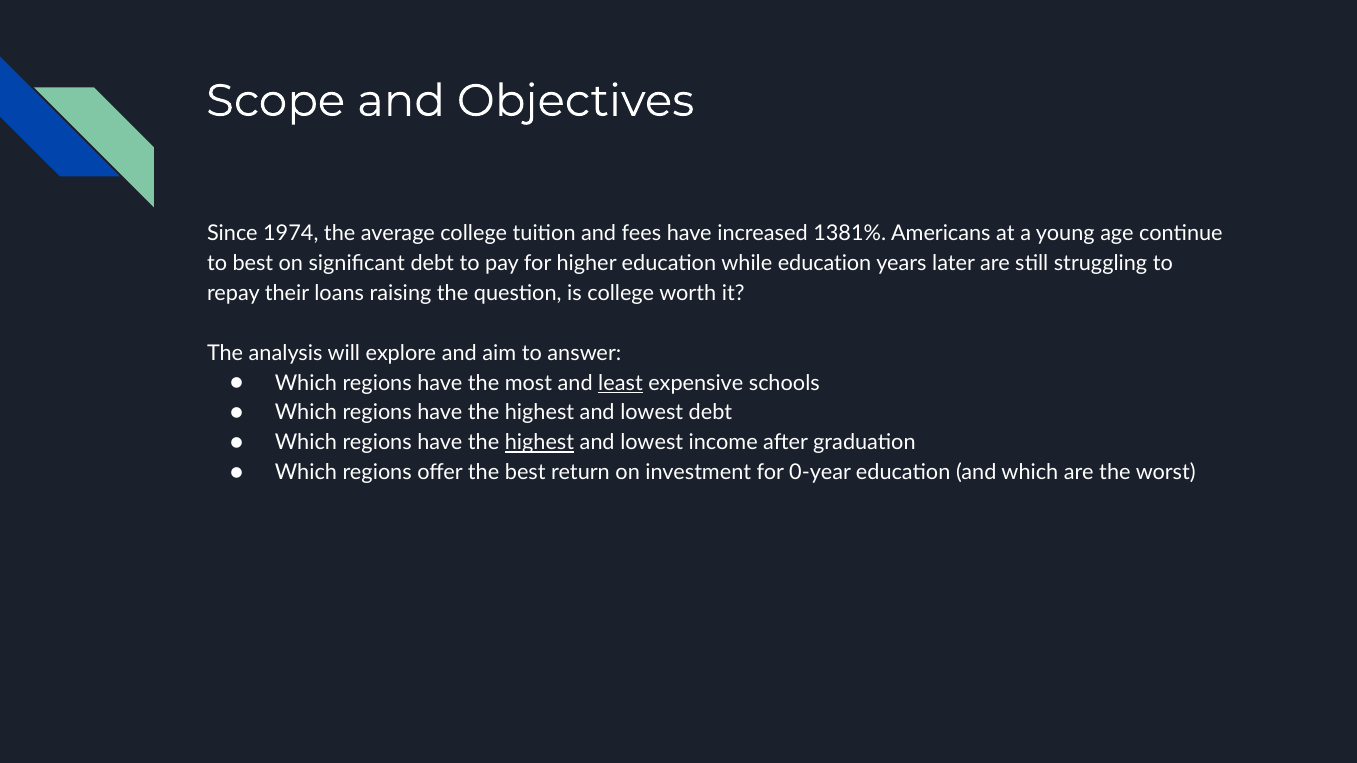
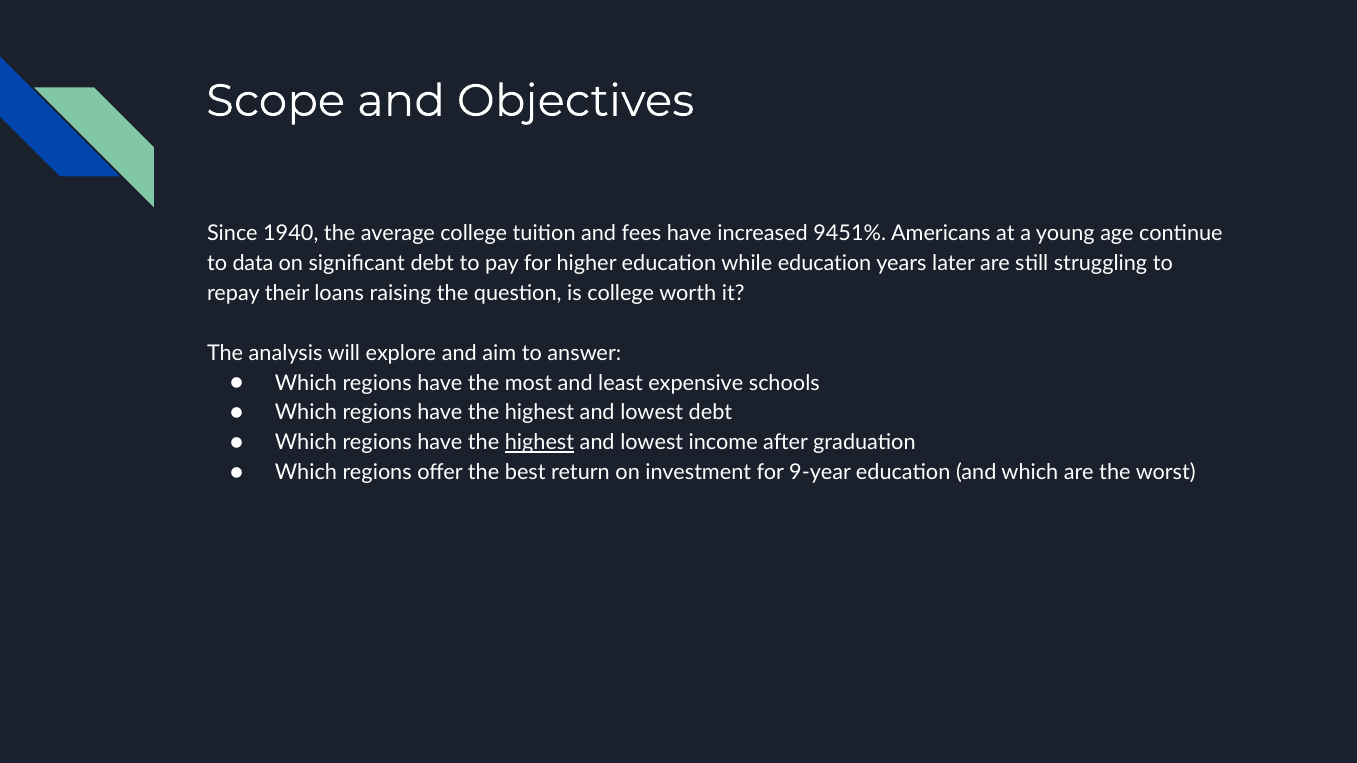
1974: 1974 -> 1940 (291, 233)
1381%: 1381% -> 9451% (850, 233)
to best: best -> data (253, 263)
least underline: present -> none (621, 383)
0-year: 0-year -> 9-year (820, 473)
